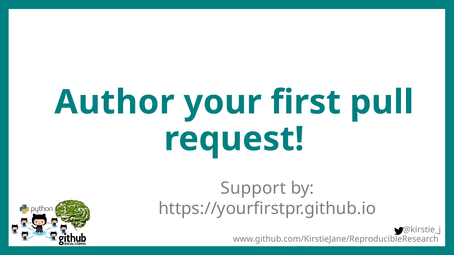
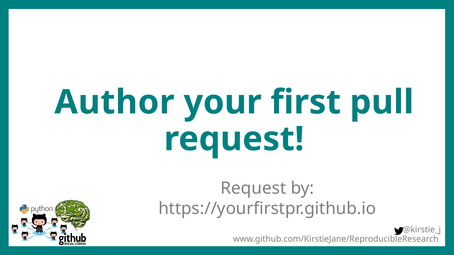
Support: Support -> Request (253, 189)
